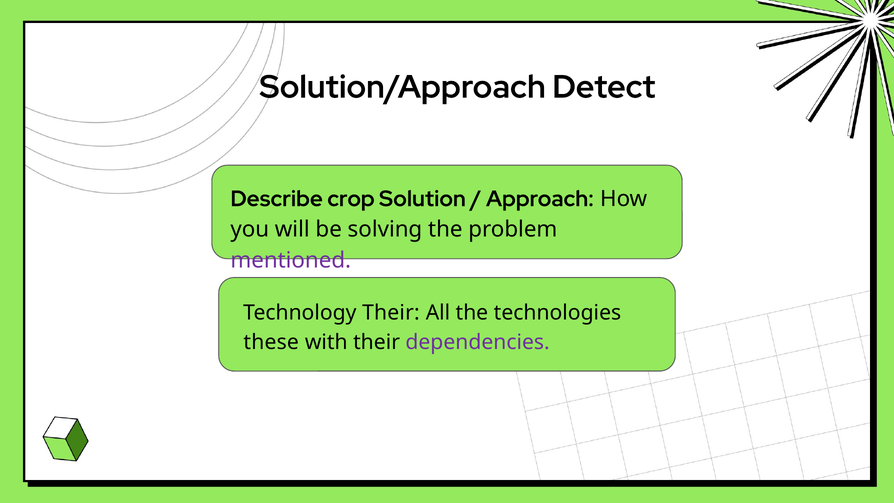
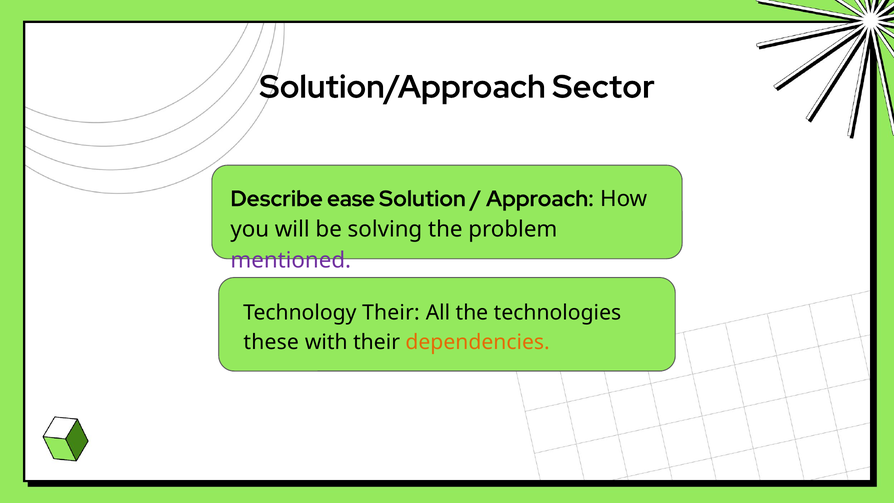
Detect: Detect -> Sector (604, 87)
crop: crop -> ease (351, 199)
dependencies colour: purple -> orange (478, 342)
